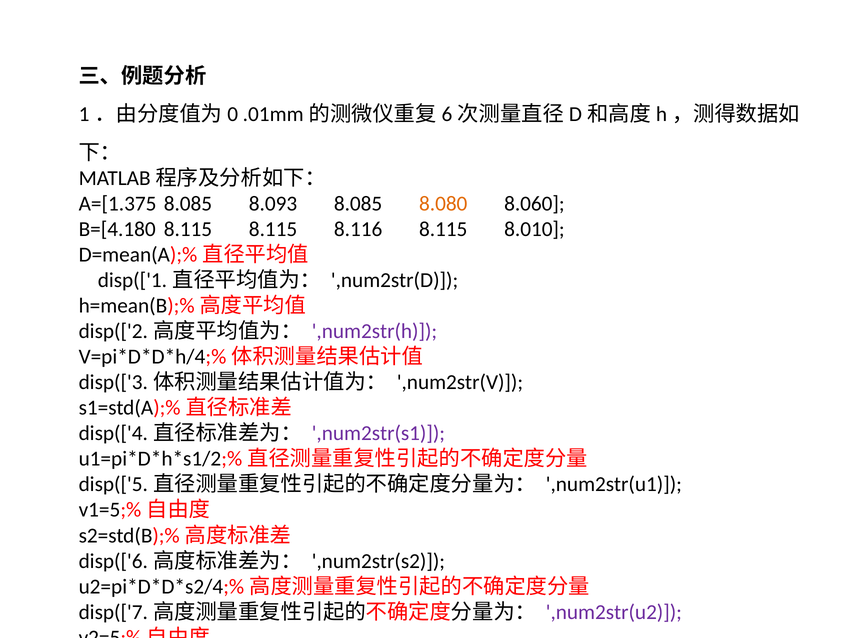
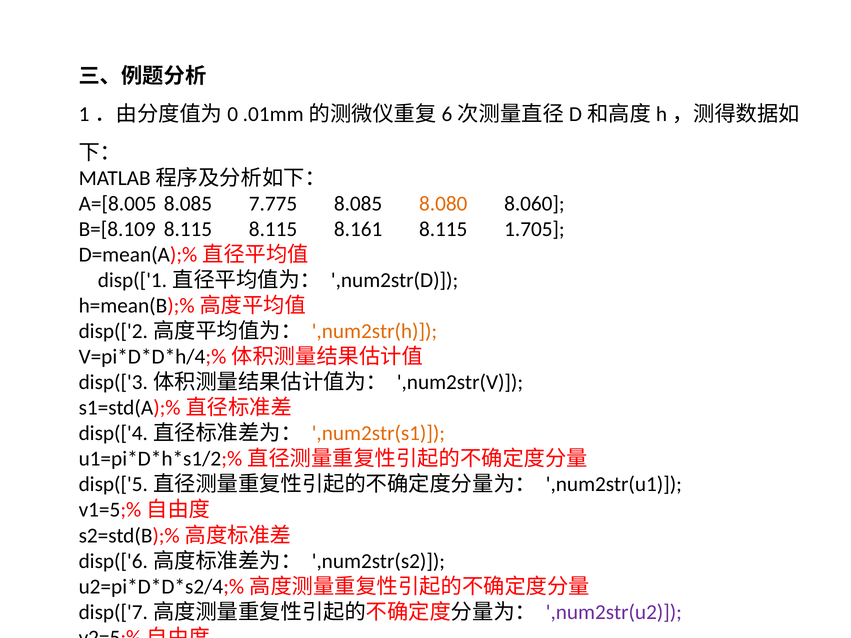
A=[1.375: A=[1.375 -> A=[8.005 (118, 204)
8.093: 8.093 -> 7.775 (273, 204)
B=[4.180: B=[4.180 -> B=[8.109 (117, 229)
8.116: 8.116 -> 8.161 (358, 229)
8.010: 8.010 -> 1.705 (534, 229)
,num2str(h colour: purple -> orange (374, 331)
,num2str(s1 colour: purple -> orange (378, 434)
